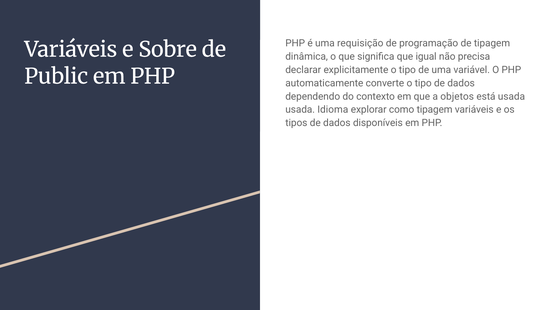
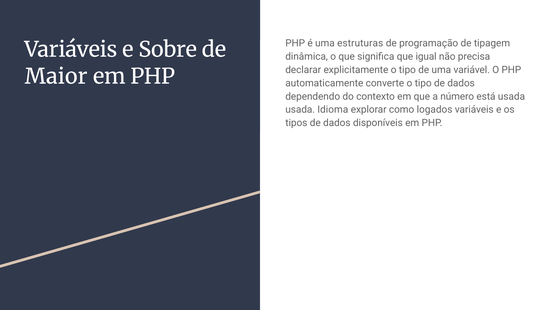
requisição: requisição -> estruturas (360, 43)
Public: Public -> Maior (56, 77)
objetos: objetos -> número (457, 96)
como tipagem: tipagem -> logados (435, 110)
